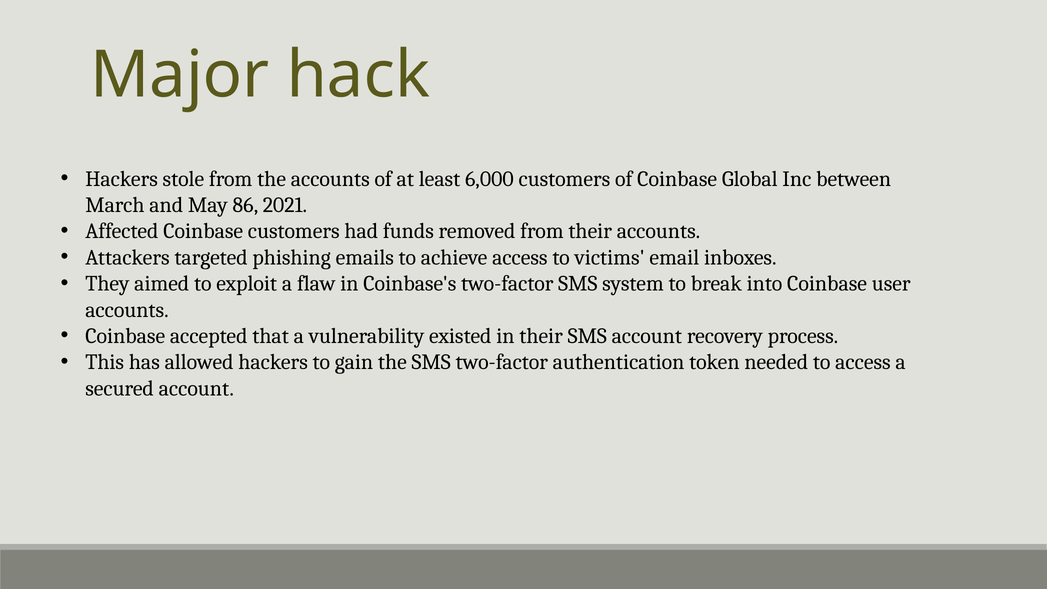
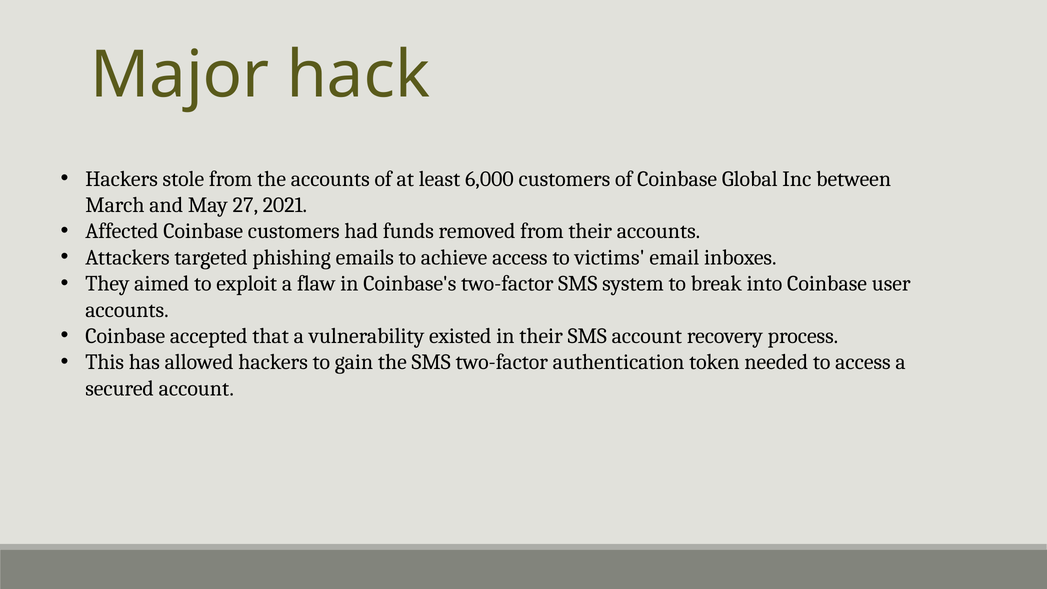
86: 86 -> 27 (245, 205)
